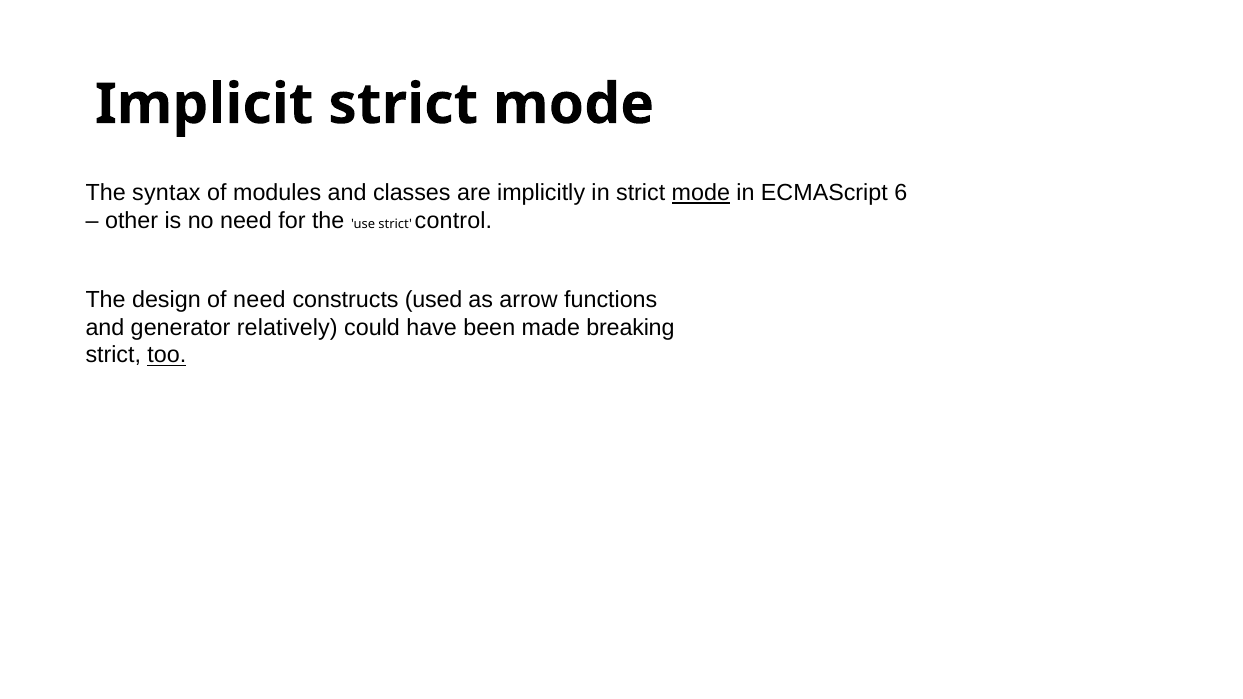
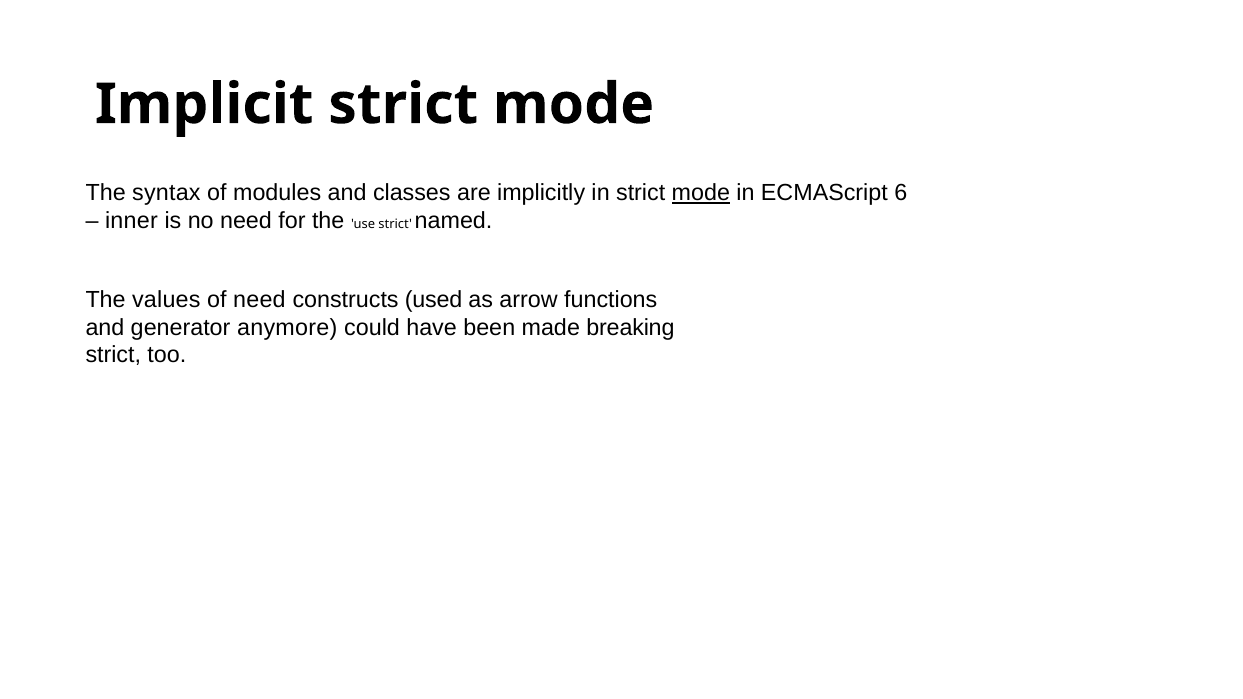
other: other -> inner (131, 221)
control: control -> named (454, 221)
design: design -> values (166, 299)
relatively: relatively -> anymore (287, 327)
too underline: present -> none (167, 355)
